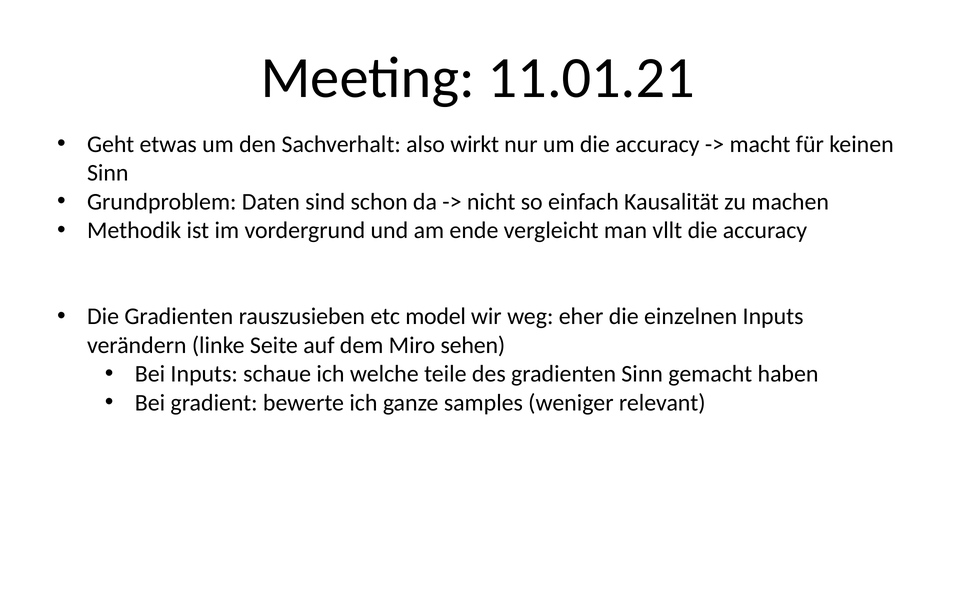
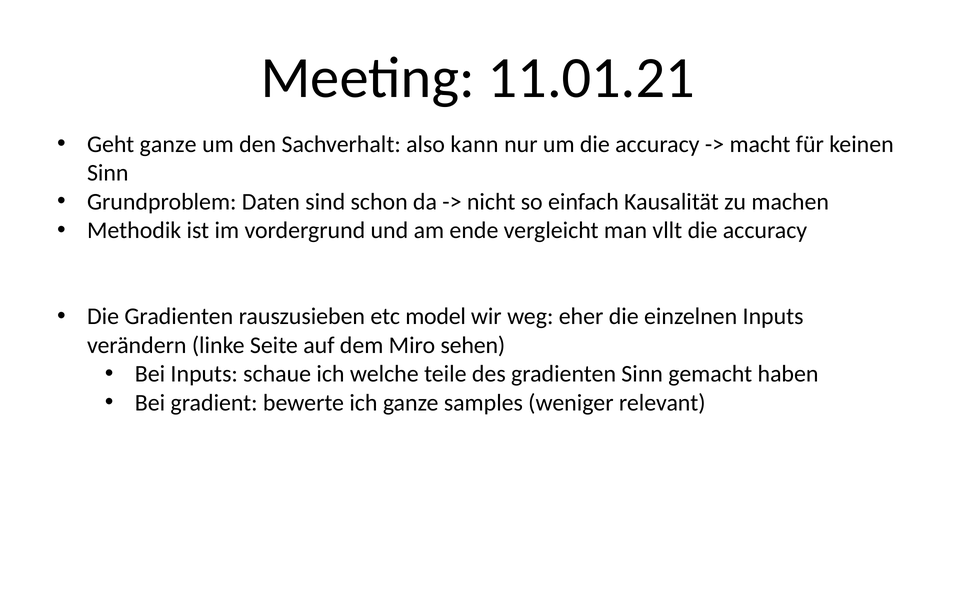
Geht etwas: etwas -> ganze (168, 144)
wirkt: wirkt -> kann (474, 144)
